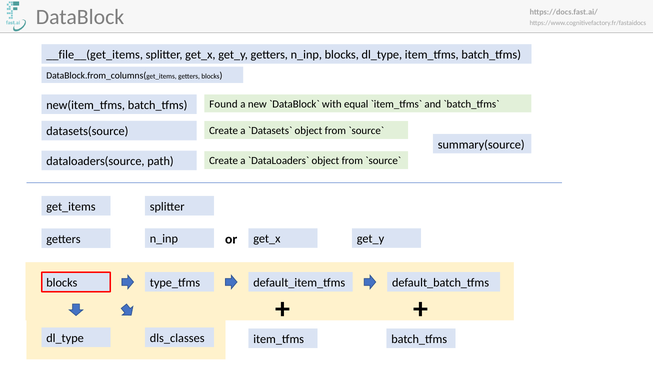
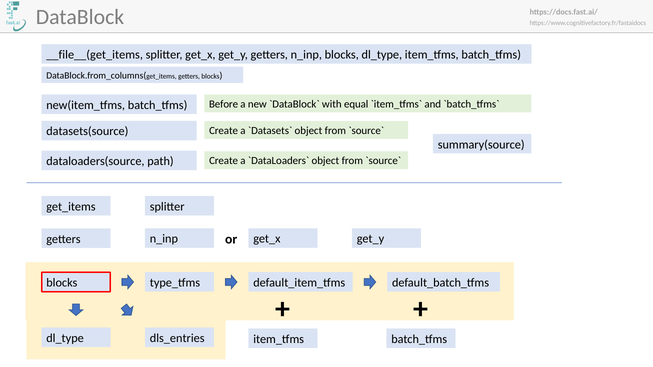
Found: Found -> Before (224, 104)
dls_classes: dls_classes -> dls_entries (177, 339)
